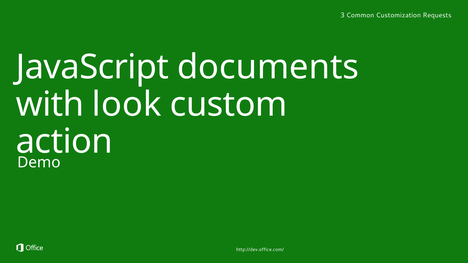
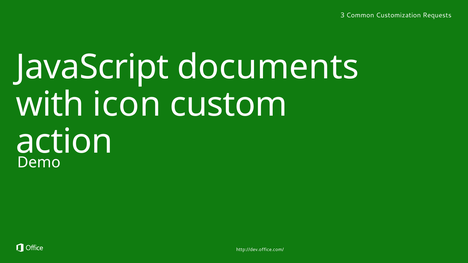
look: look -> icon (127, 105)
